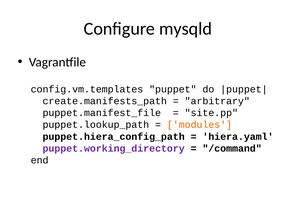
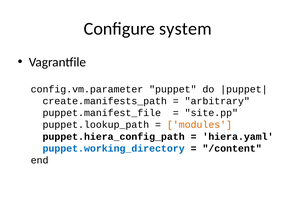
mysqld: mysqld -> system (185, 29)
config.vm.templates: config.vm.templates -> config.vm.parameter (87, 89)
puppet.working_directory colour: purple -> blue (114, 148)
/command: /command -> /content (232, 148)
